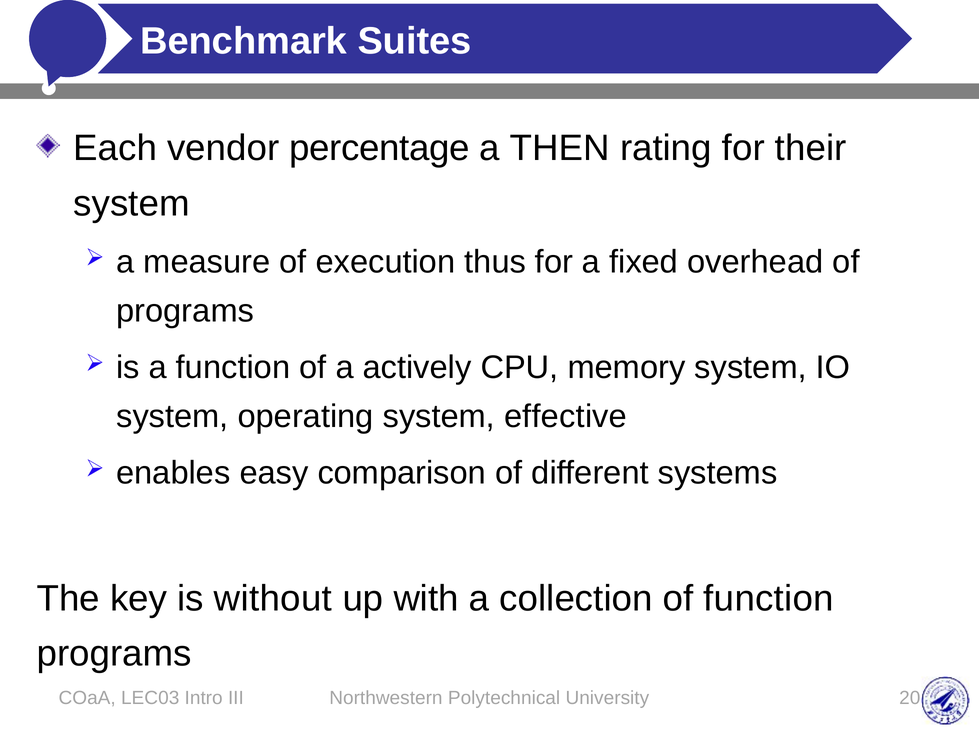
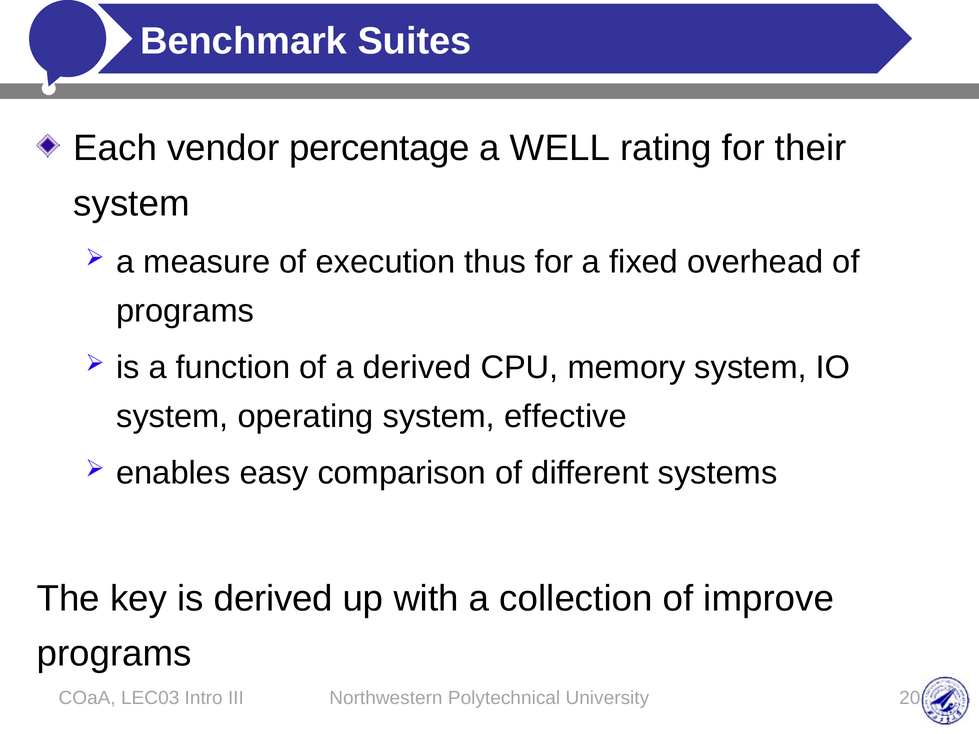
THEN: THEN -> WELL (560, 148)
a actively: actively -> derived (417, 368)
is without: without -> derived (273, 599)
of function: function -> improve (769, 599)
